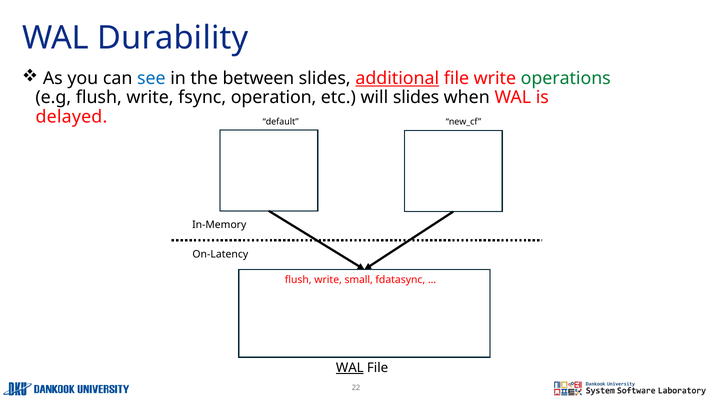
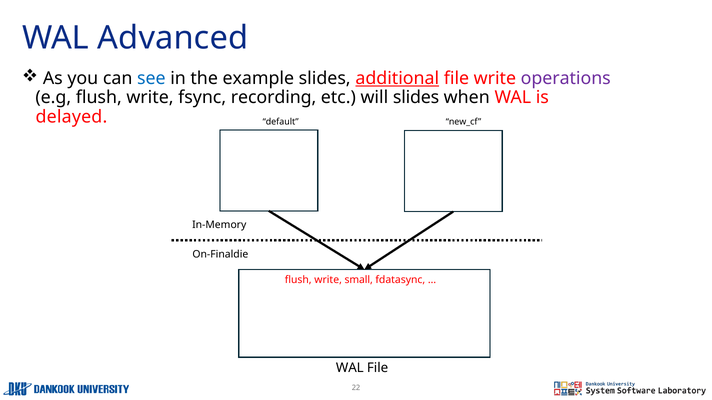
Durability: Durability -> Advanced (173, 38)
between: between -> example (258, 78)
operations colour: green -> purple (566, 78)
operation: operation -> recording (274, 98)
On-Latency: On-Latency -> On-Finaldie (220, 255)
WAL underline: present -> none (350, 368)
